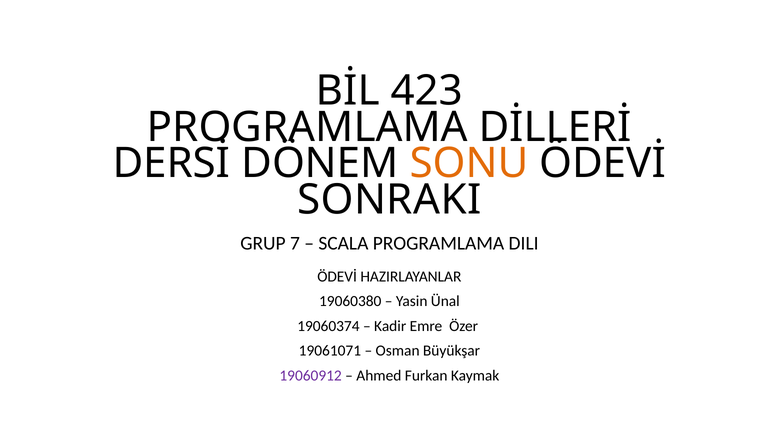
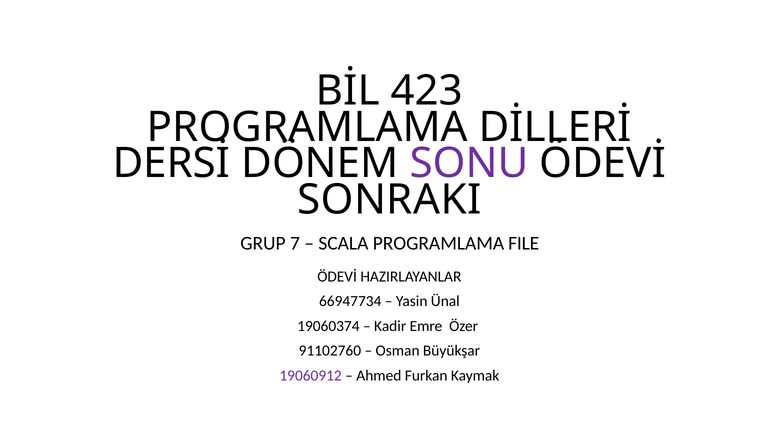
SONU colour: orange -> purple (469, 164)
DILI: DILI -> FILE (524, 243)
19060380: 19060380 -> 66947734 (350, 301)
19061071: 19061071 -> 91102760 (330, 351)
